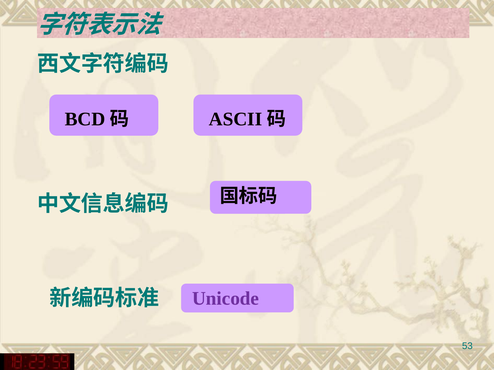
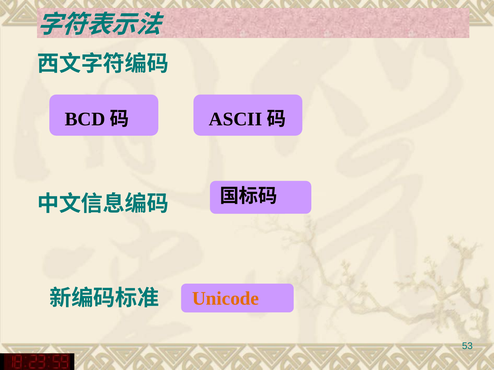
Unicode colour: purple -> orange (226, 299)
